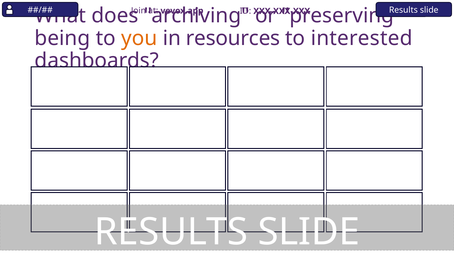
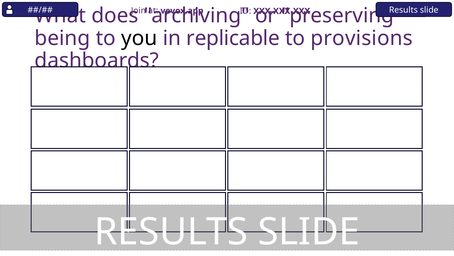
you colour: orange -> black (139, 38)
resources: resources -> replicable (233, 38)
interested: interested -> provisions (362, 38)
